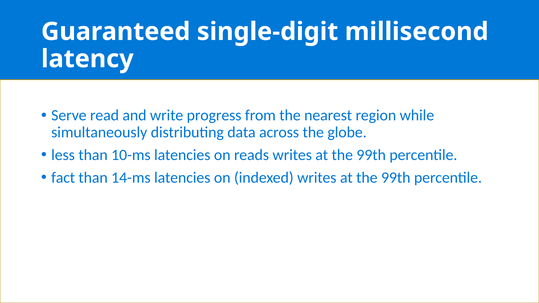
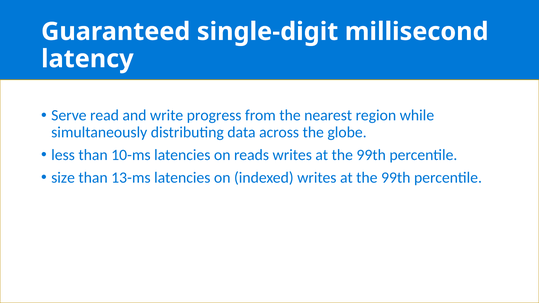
fact: fact -> size (63, 178)
14-ms: 14-ms -> 13-ms (131, 178)
